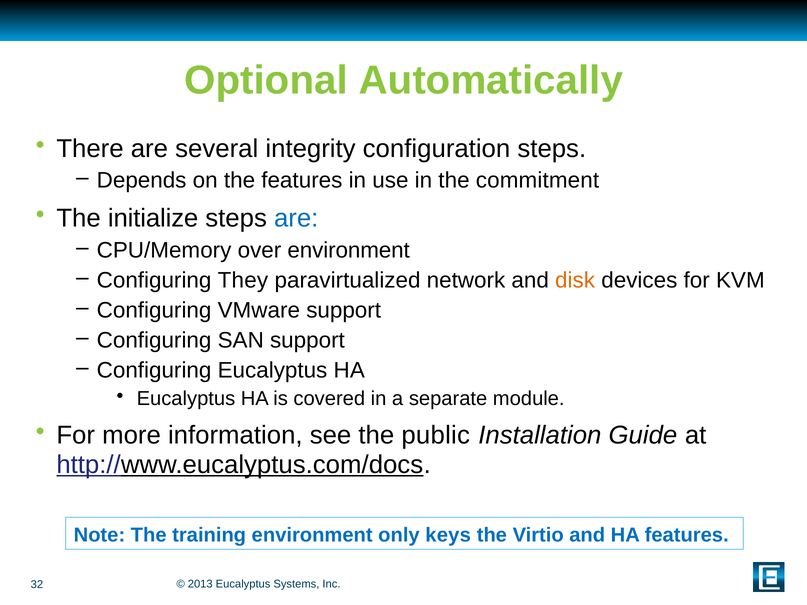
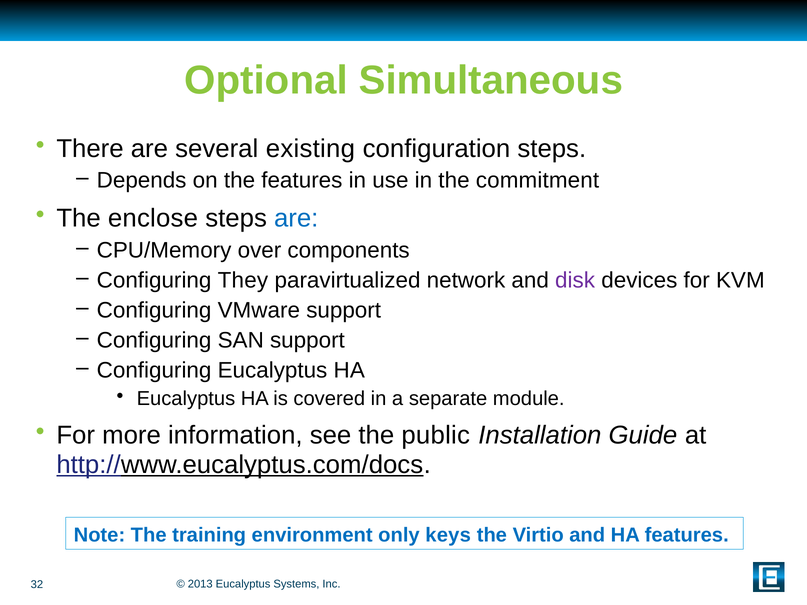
Automatically: Automatically -> Simultaneous (491, 80)
integrity: integrity -> existing (310, 149)
initialize: initialize -> enclose (153, 218)
over environment: environment -> components (349, 250)
disk colour: orange -> purple (575, 280)
